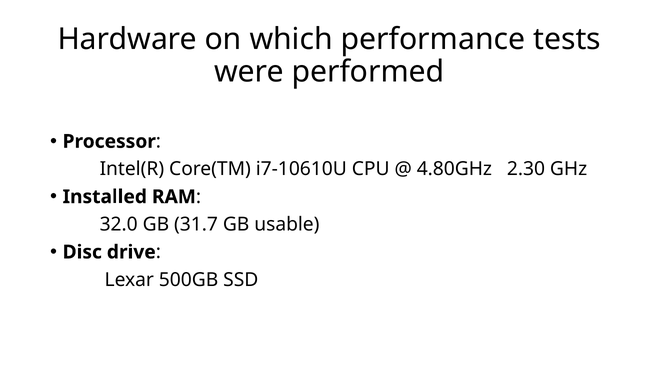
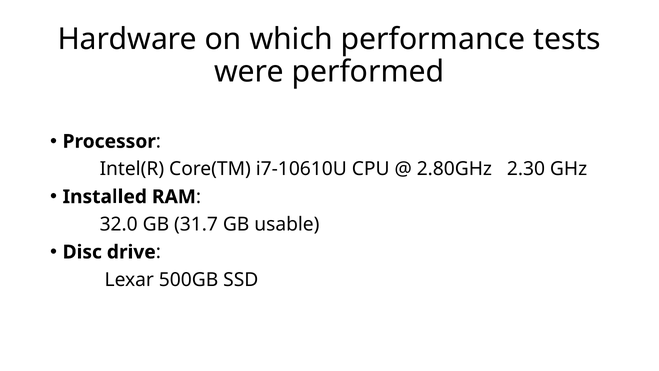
4.80GHz: 4.80GHz -> 2.80GHz (454, 169)
